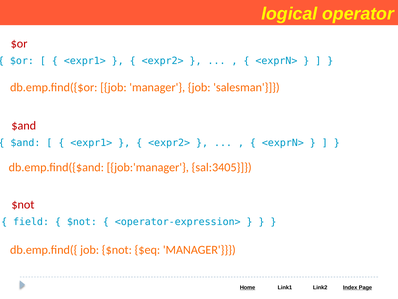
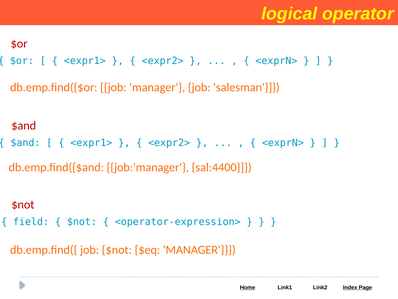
sal:3405: sal:3405 -> sal:4400 (222, 167)
